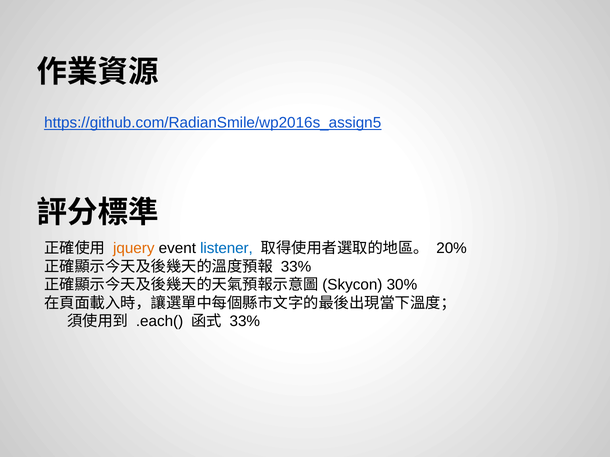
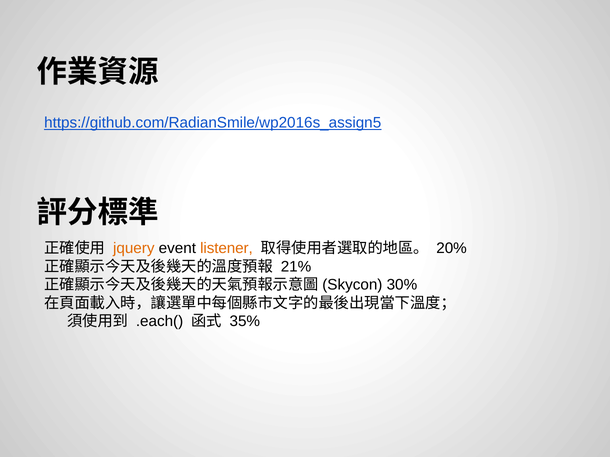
listener colour: blue -> orange (226, 249)
33%: 33% -> 21% (296, 267)
33%: 33% -> 35% (245, 322)
